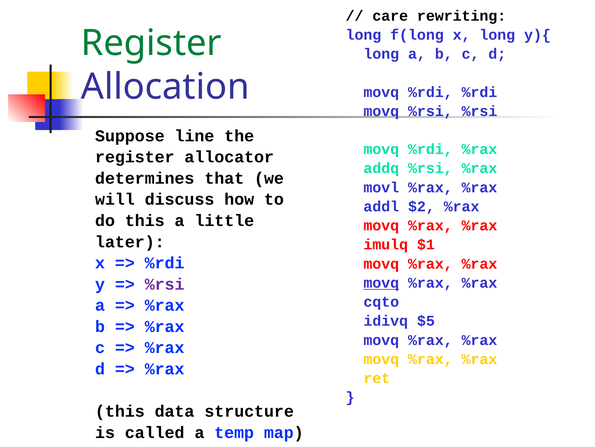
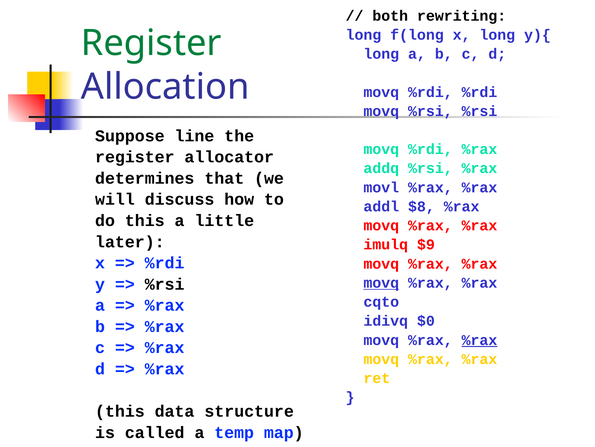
care: care -> both (390, 16)
$2: $2 -> $8 (421, 206)
$1: $1 -> $9 (426, 244)
%rsi colour: purple -> black (165, 284)
$5: $5 -> $0 (426, 320)
%rax underline: none -> present (479, 340)
